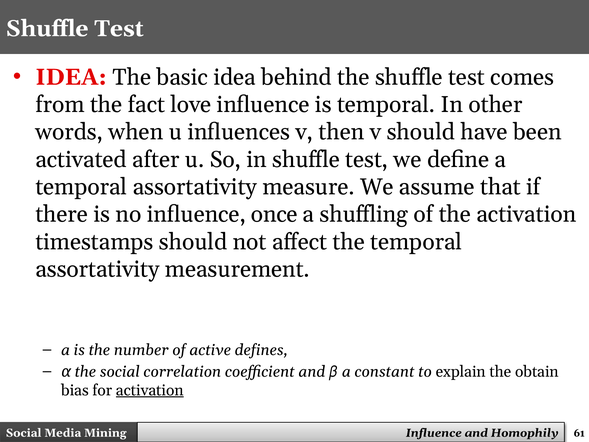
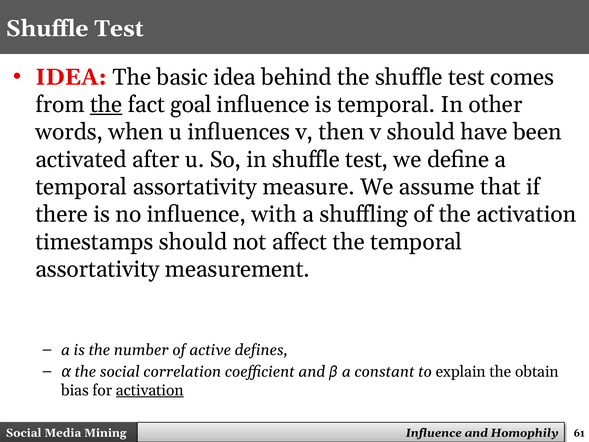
the underline: none -> present (106, 105)
love: love -> goal (191, 105)
once: once -> with (274, 214)
